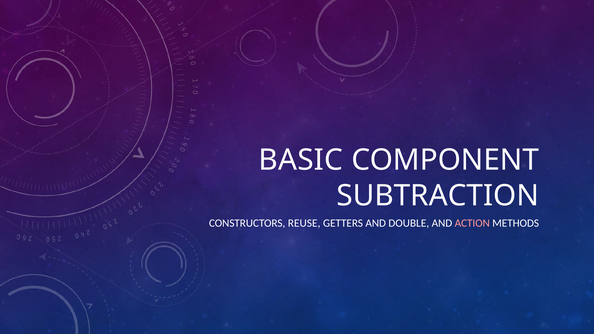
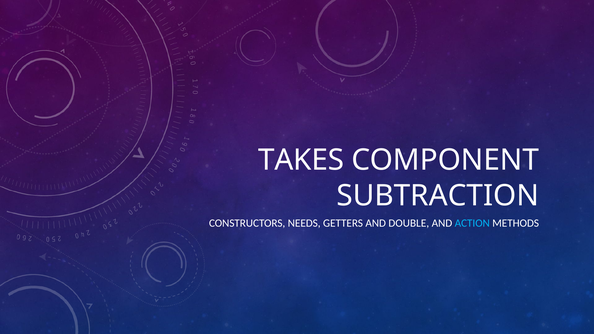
BASIC: BASIC -> TAKES (301, 160)
REUSE: REUSE -> NEEDS (304, 223)
ACTION colour: pink -> light blue (472, 223)
